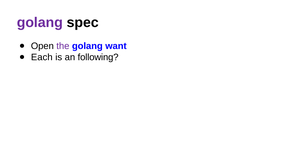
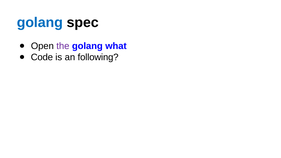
golang colour: purple -> blue (40, 22)
want: want -> what (116, 46)
Each: Each -> Code (42, 57)
